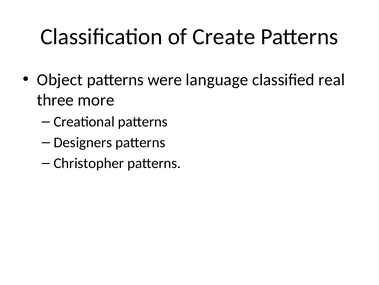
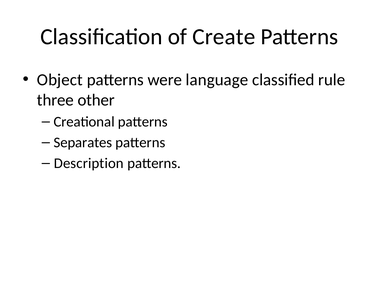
real: real -> rule (332, 80)
more: more -> other (96, 100)
Designers: Designers -> Separates (83, 142)
Christopher: Christopher -> Description (89, 163)
